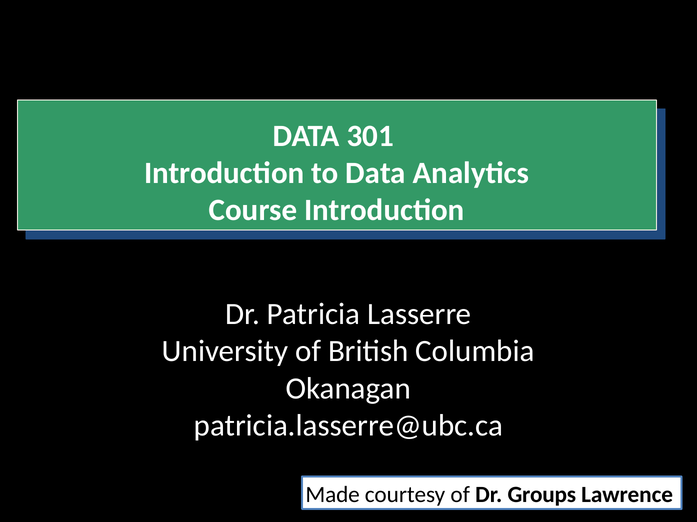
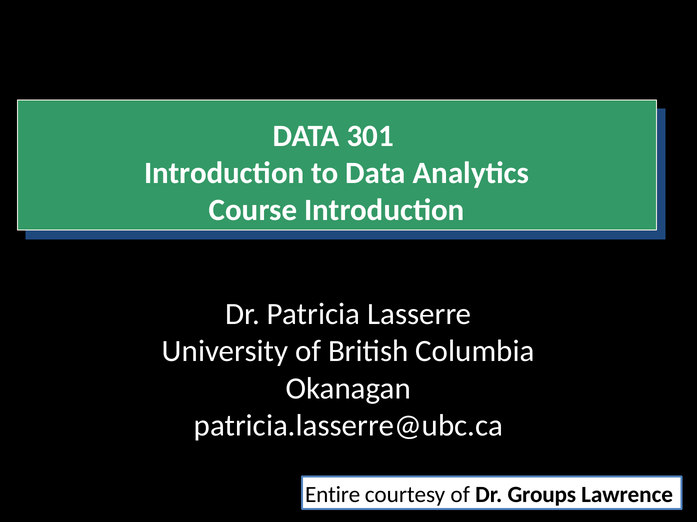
Made: Made -> Entire (333, 495)
